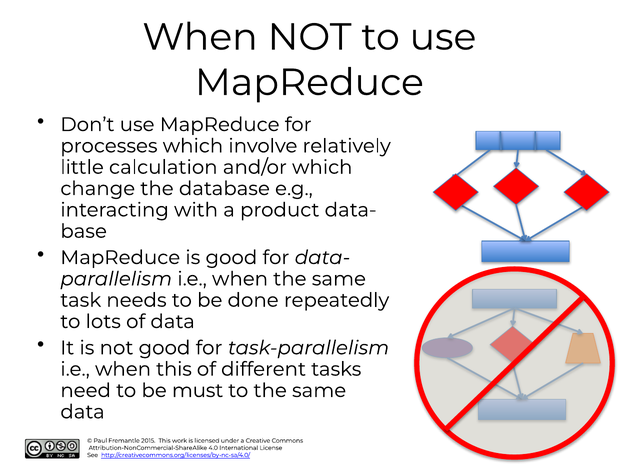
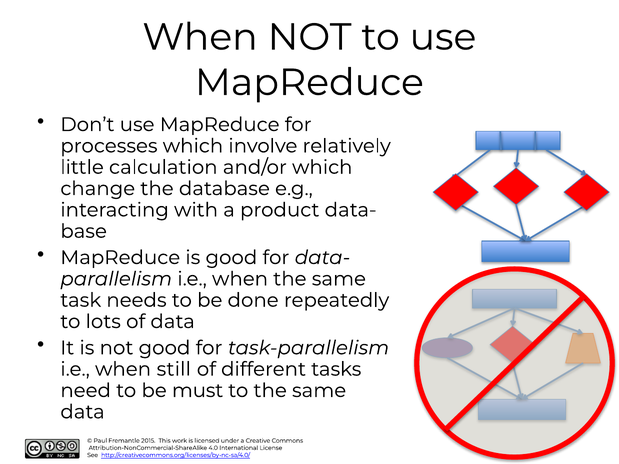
when this: this -> still (174, 369)
